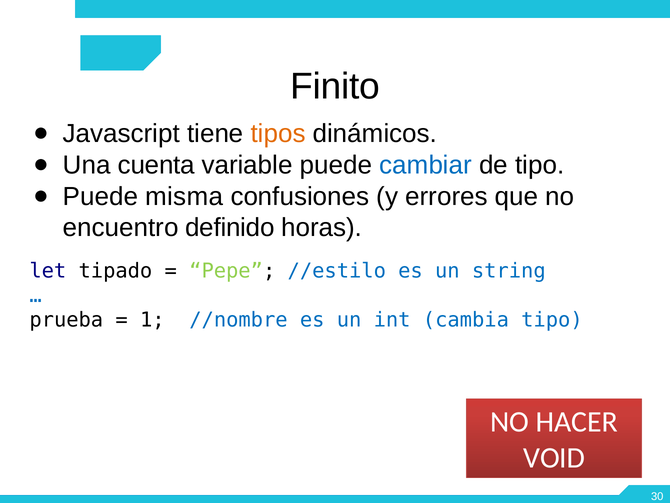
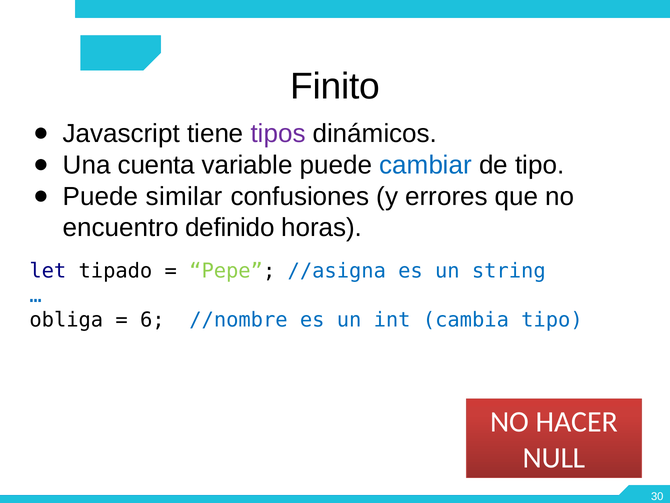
tipos colour: orange -> purple (278, 134)
misma: misma -> similar (184, 196)
//estilo: //estilo -> //asigna (337, 271)
prueba: prueba -> obliga (66, 320)
1: 1 -> 6 (152, 320)
VOID: VOID -> NULL (554, 457)
